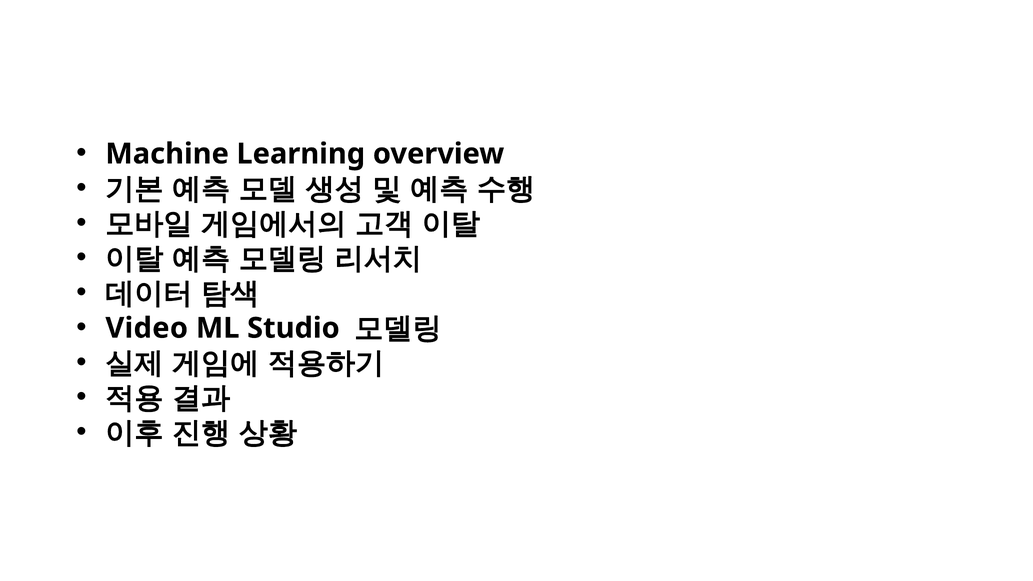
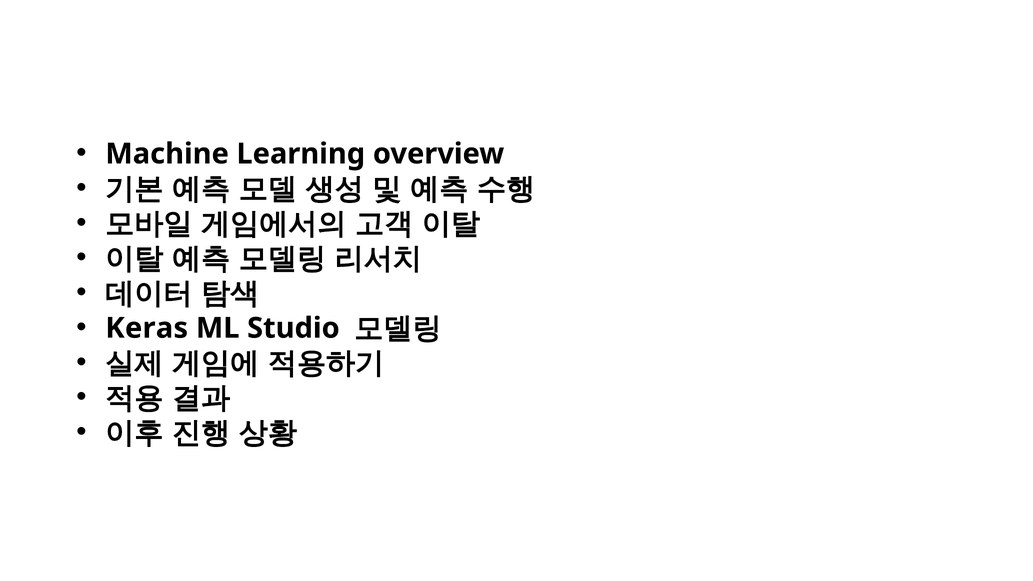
Video: Video -> Keras (147, 328)
